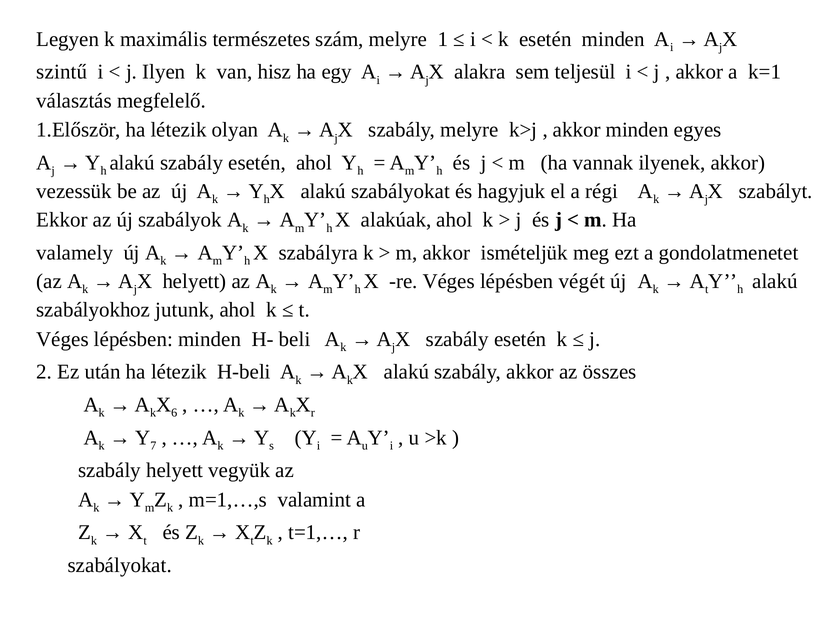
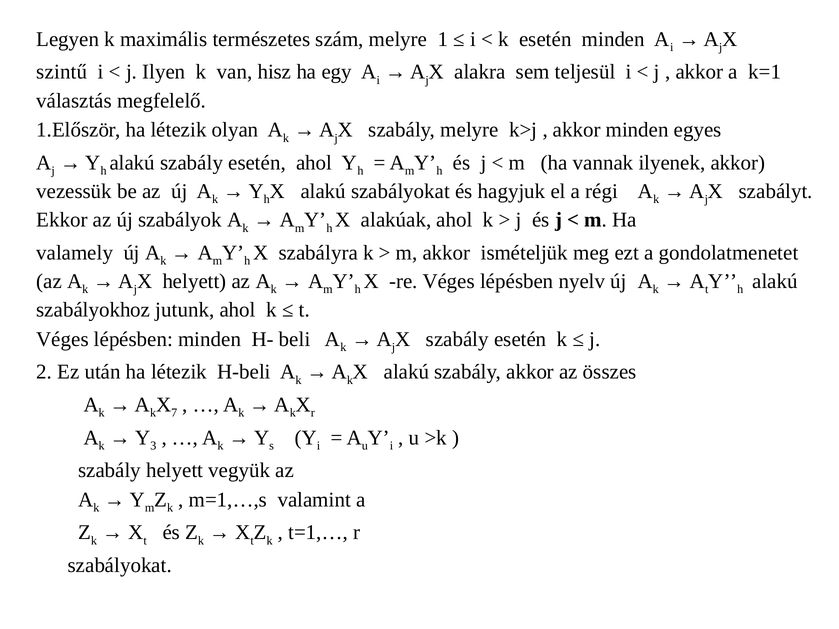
végét: végét -> nyelv (582, 281)
6: 6 -> 7 (174, 413)
7: 7 -> 3 (153, 446)
